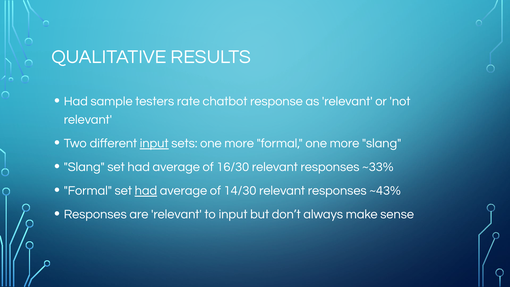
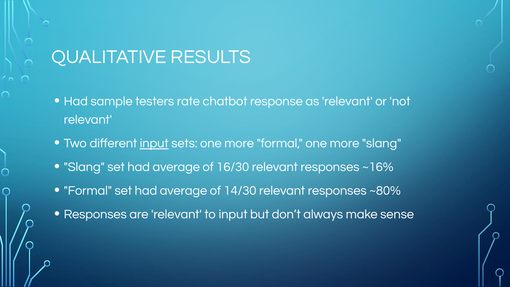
~33%: ~33% -> ~16% (378, 167)
had underline: present -> none (146, 191)
~43%: ~43% -> ~80% (385, 191)
